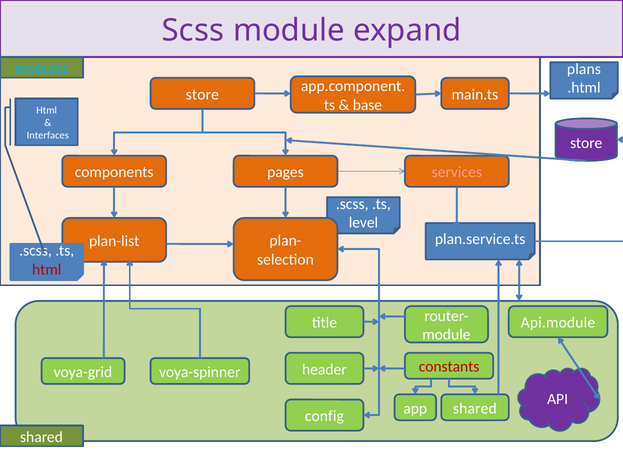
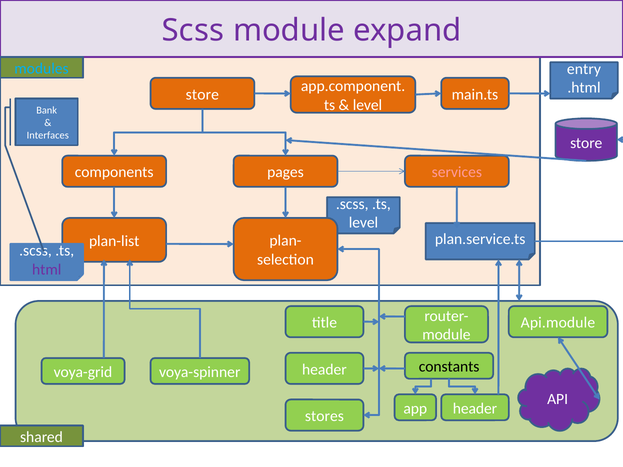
plans: plans -> entry (584, 69)
base: base -> level (367, 105)
Html: Html -> Bank (47, 110)
html colour: red -> purple (47, 270)
constants colour: red -> black (449, 367)
app shared: shared -> header (475, 409)
config: config -> stores (324, 416)
